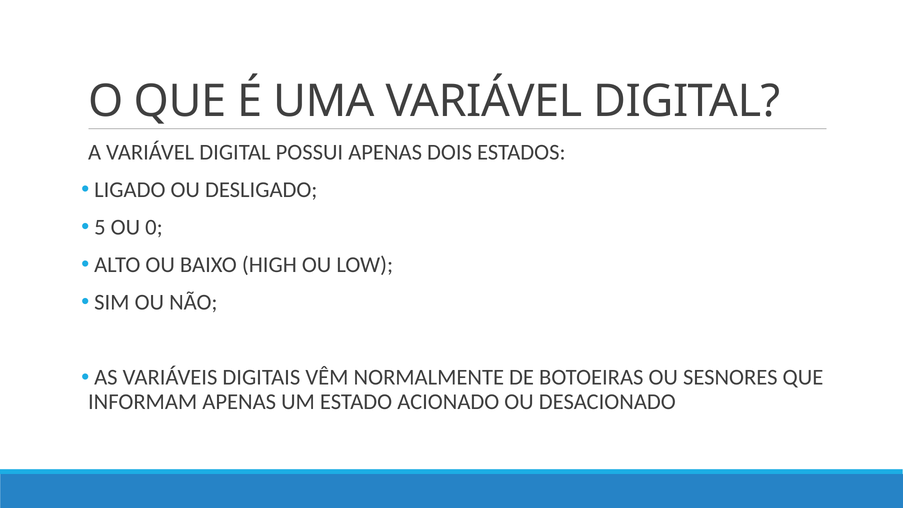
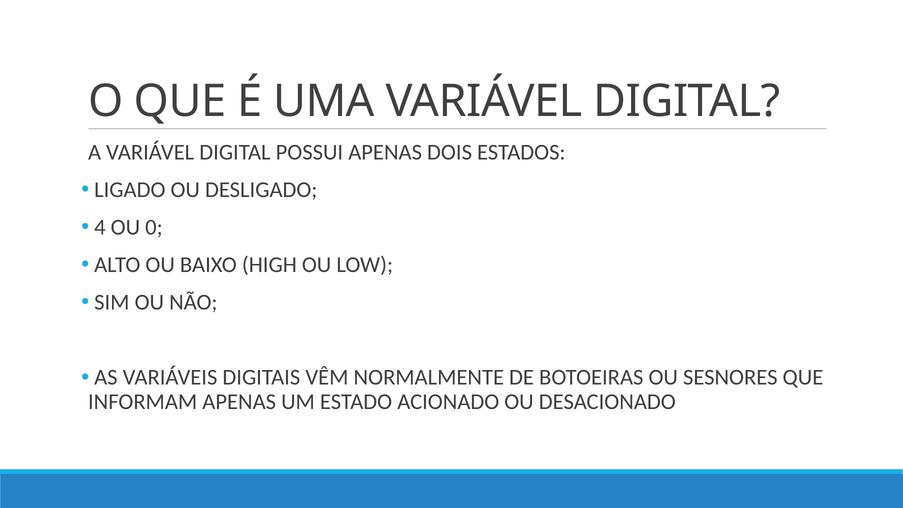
5: 5 -> 4 (100, 227)
